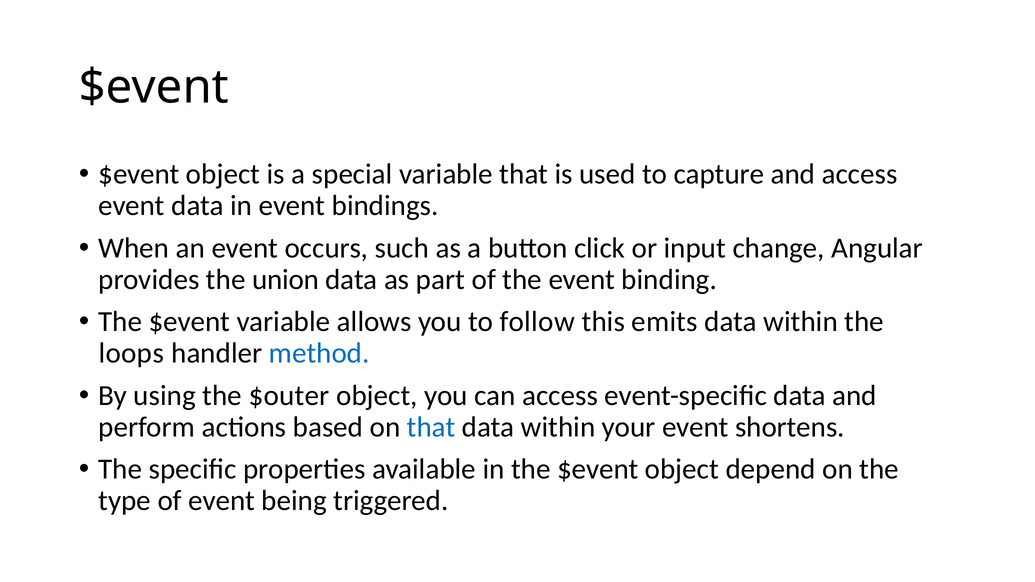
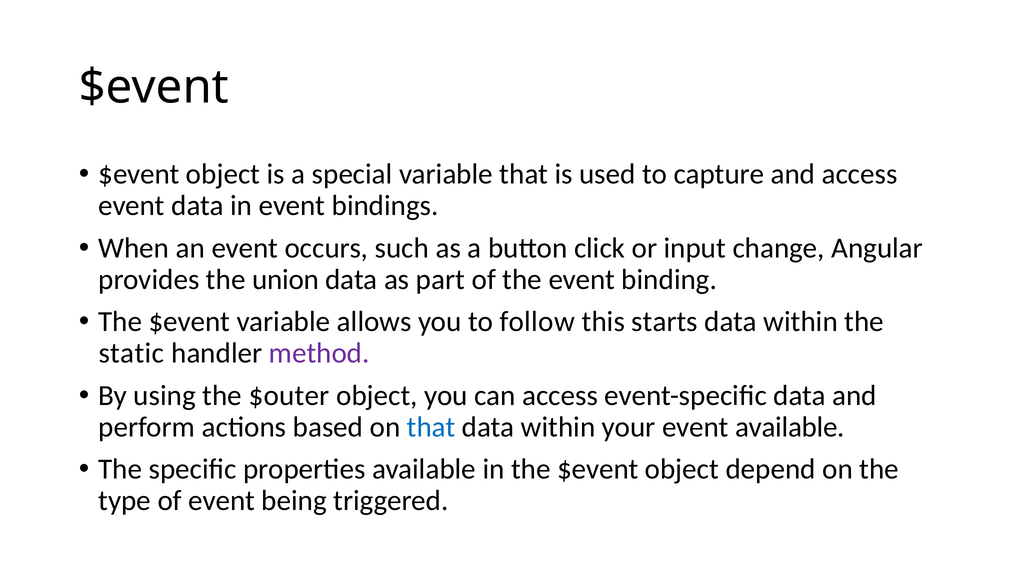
emits: emits -> starts (665, 322)
loops: loops -> static (131, 353)
method colour: blue -> purple (319, 353)
event shortens: shortens -> available (790, 427)
